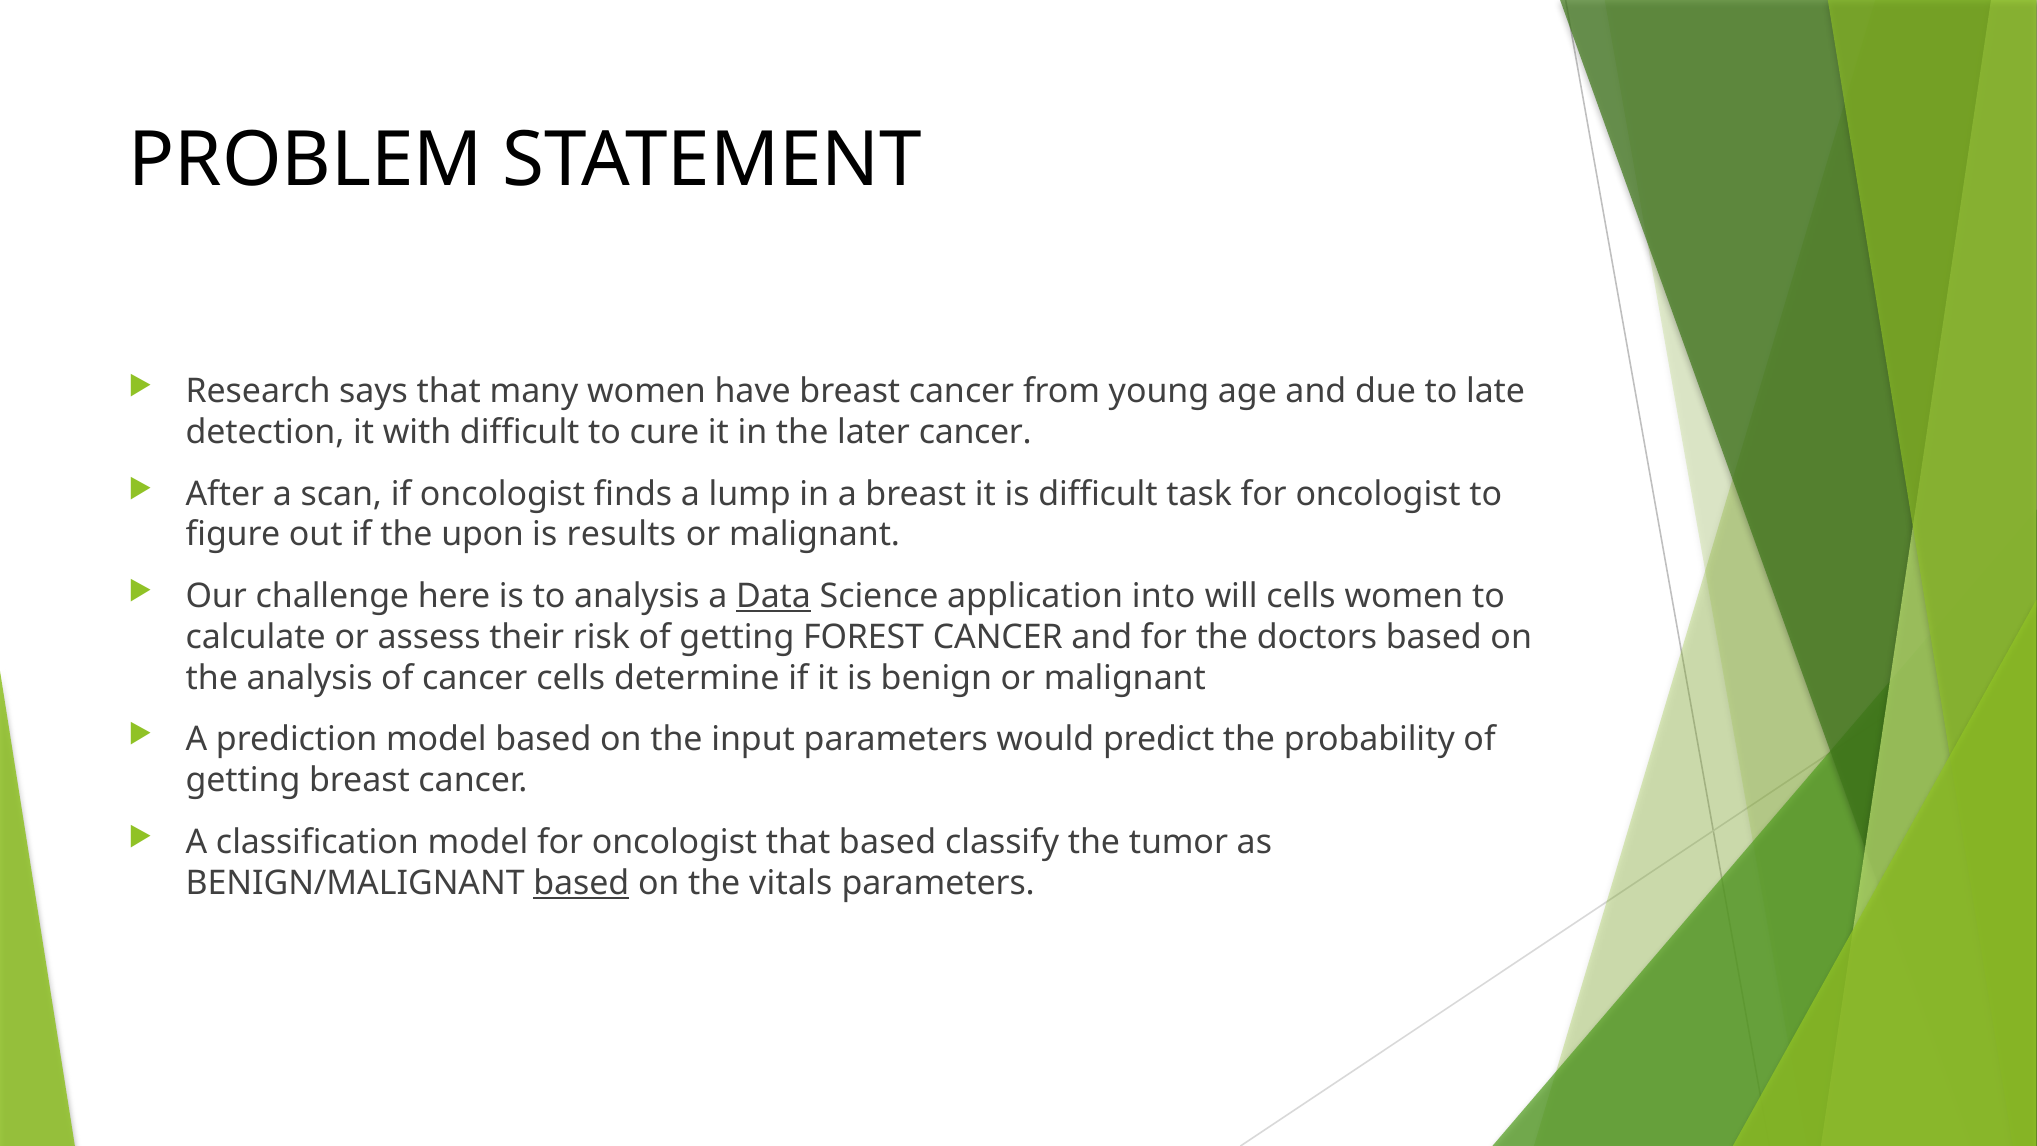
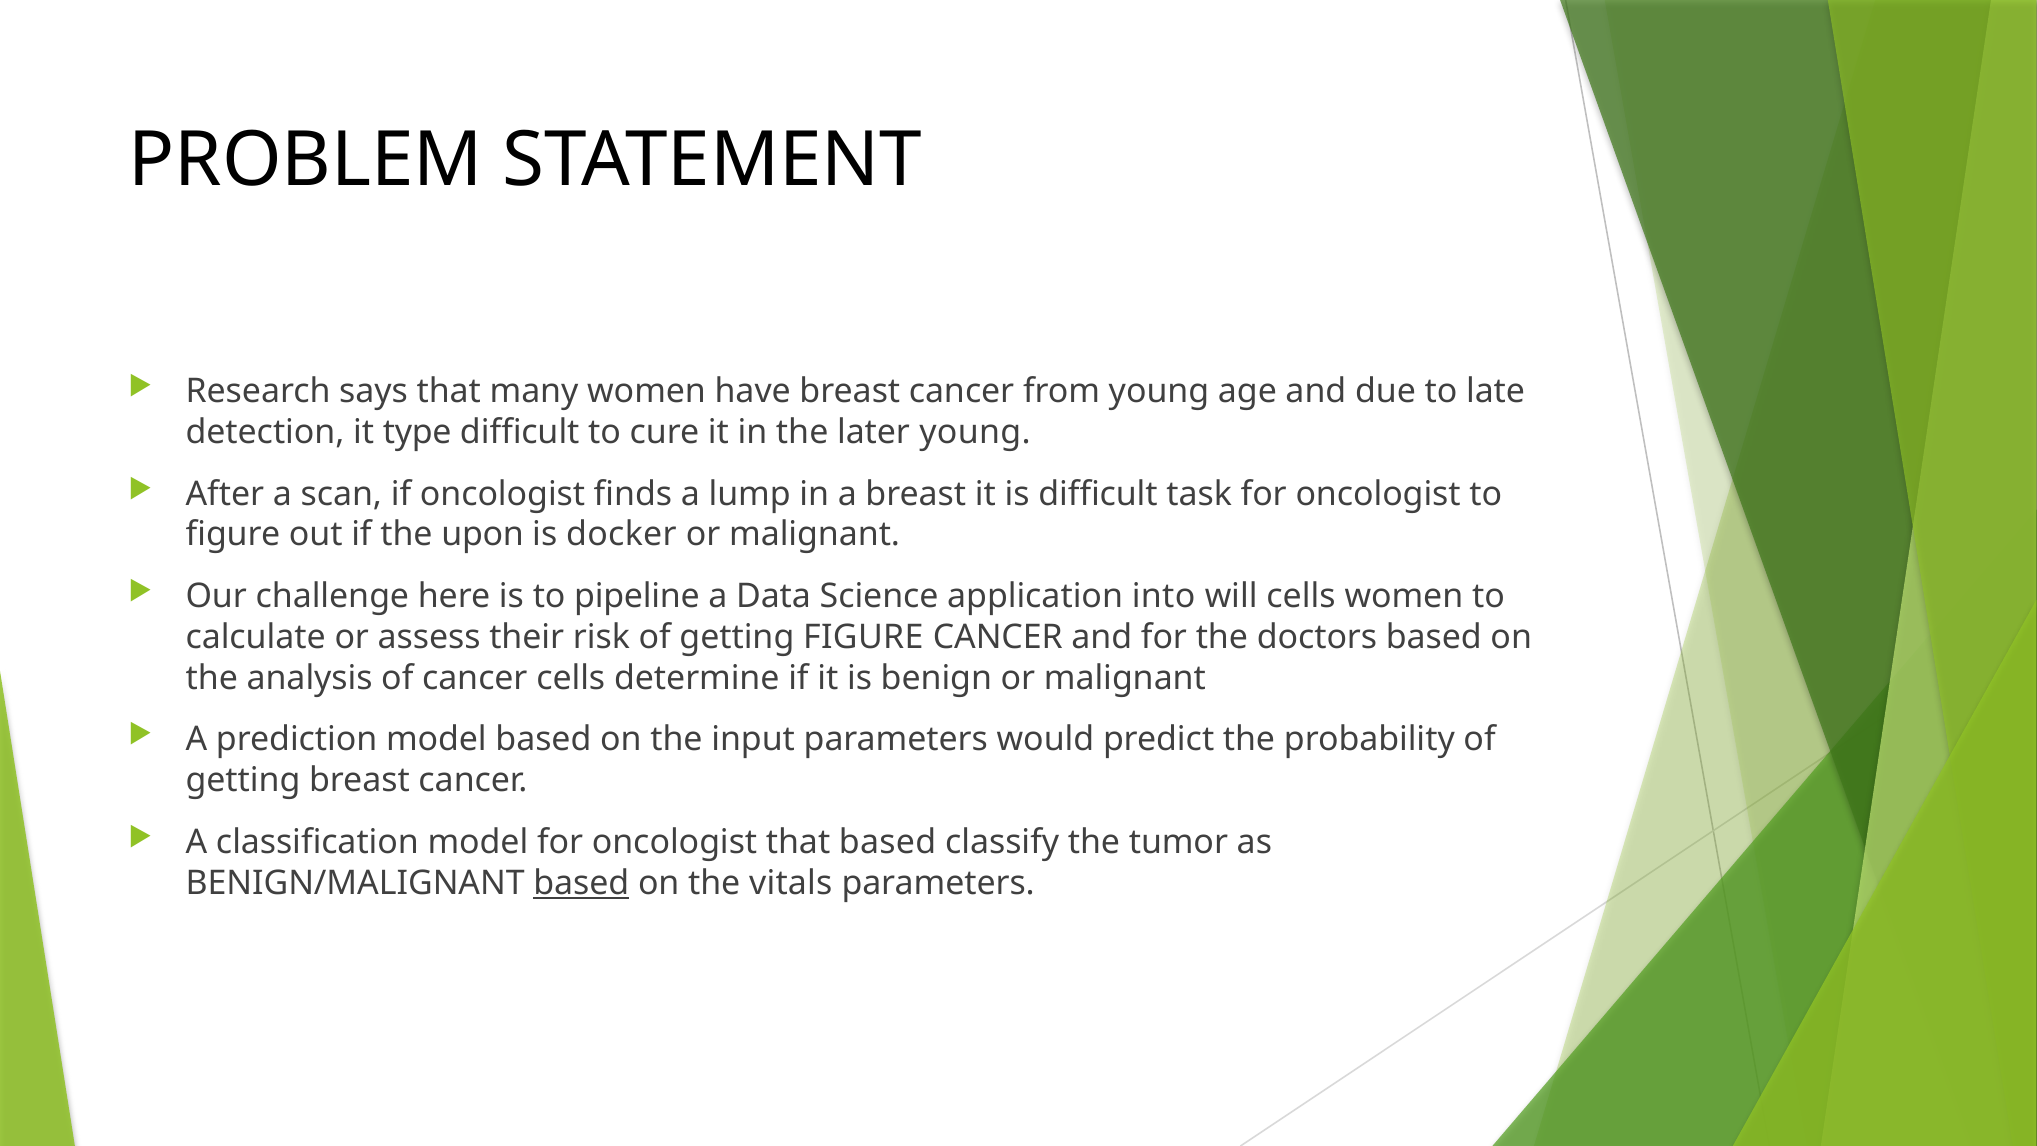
with: with -> type (417, 432)
later cancer: cancer -> young (975, 432)
results: results -> docker (621, 535)
to analysis: analysis -> pipeline (637, 596)
Data underline: present -> none (774, 596)
getting FOREST: FOREST -> FIGURE (863, 637)
